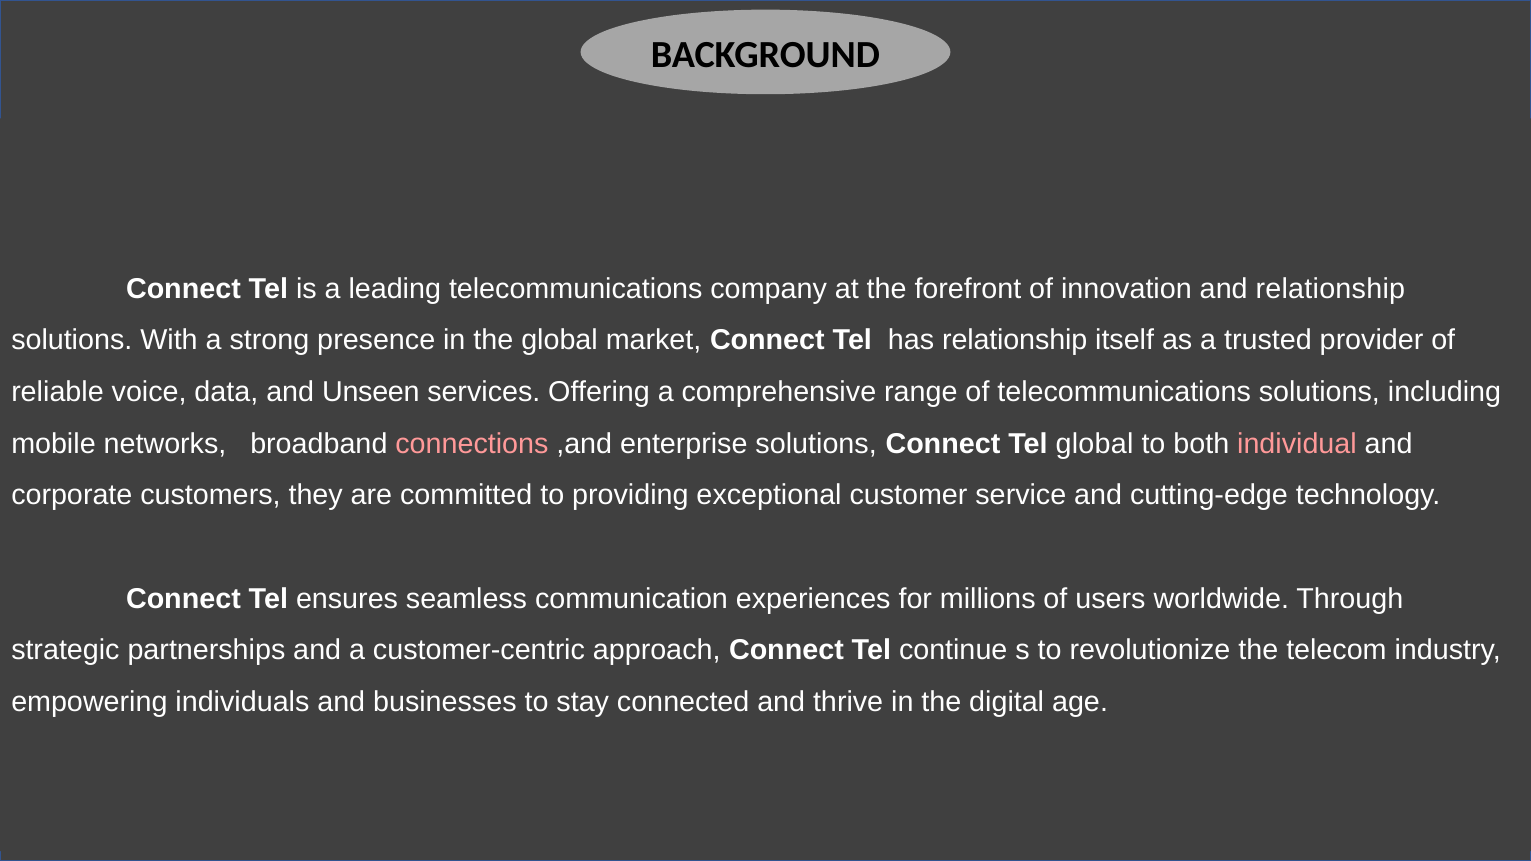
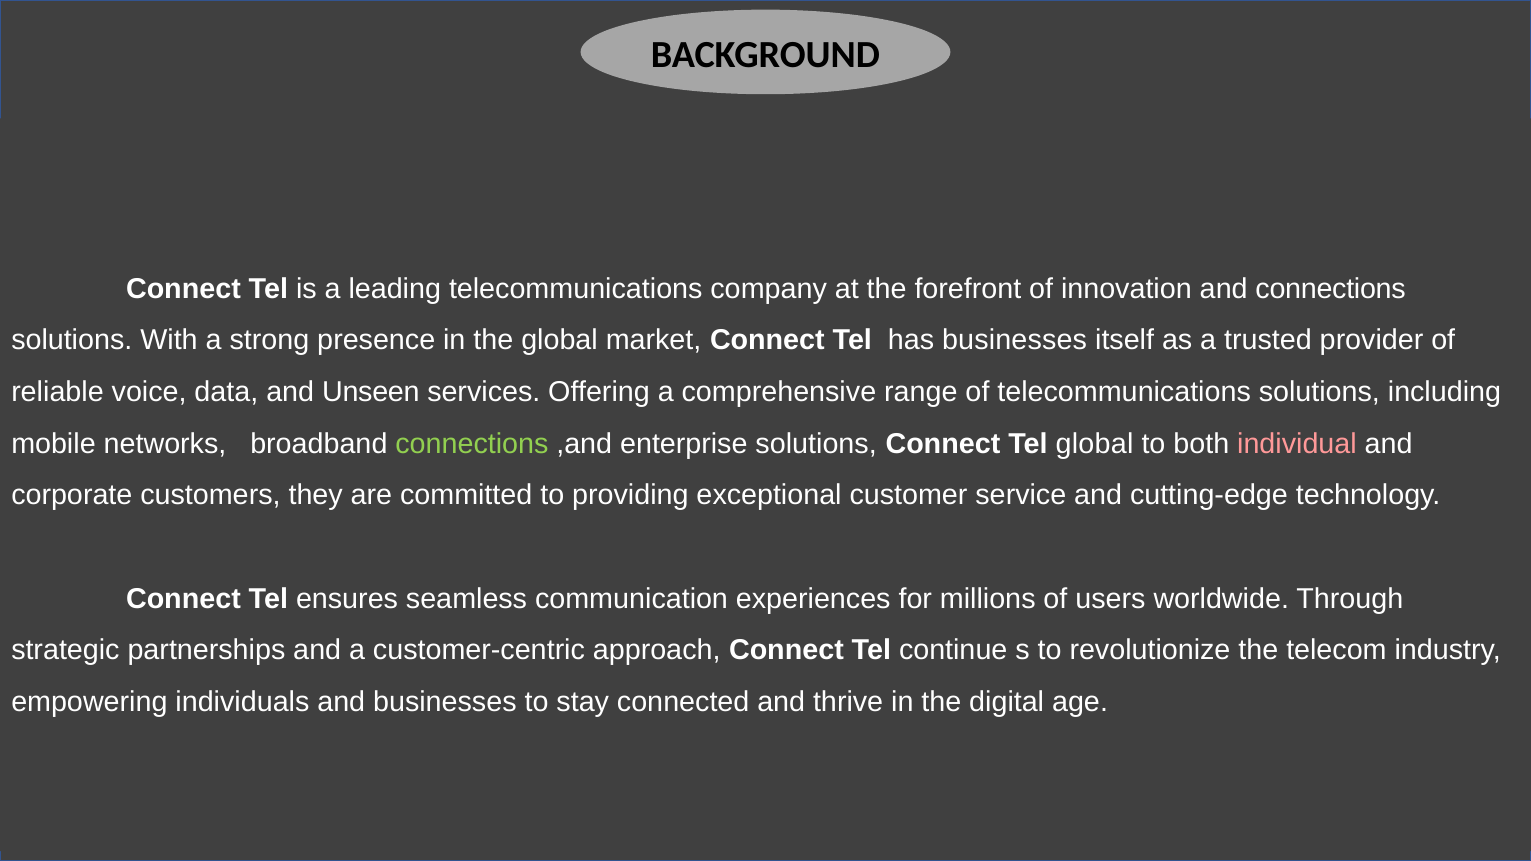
and relationship: relationship -> connections (1331, 289)
has relationship: relationship -> businesses (1015, 341)
connections colour: pink -> light green (472, 444)
